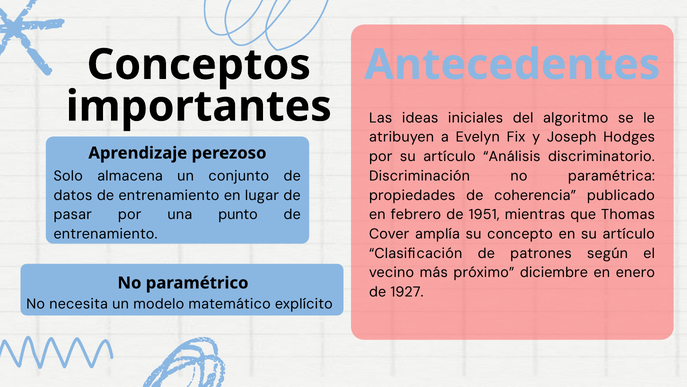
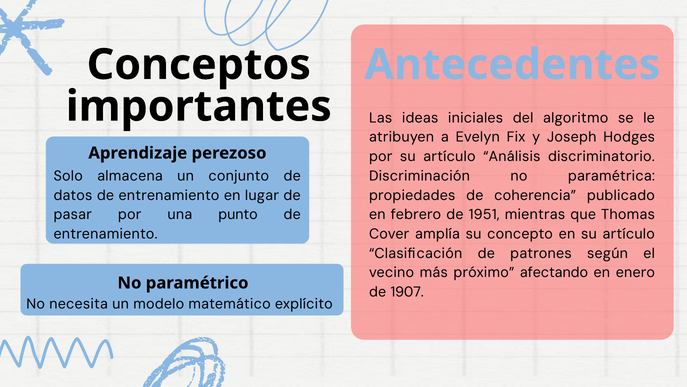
diciembre: diciembre -> afectando (554, 272)
1927: 1927 -> 1907 (407, 292)
